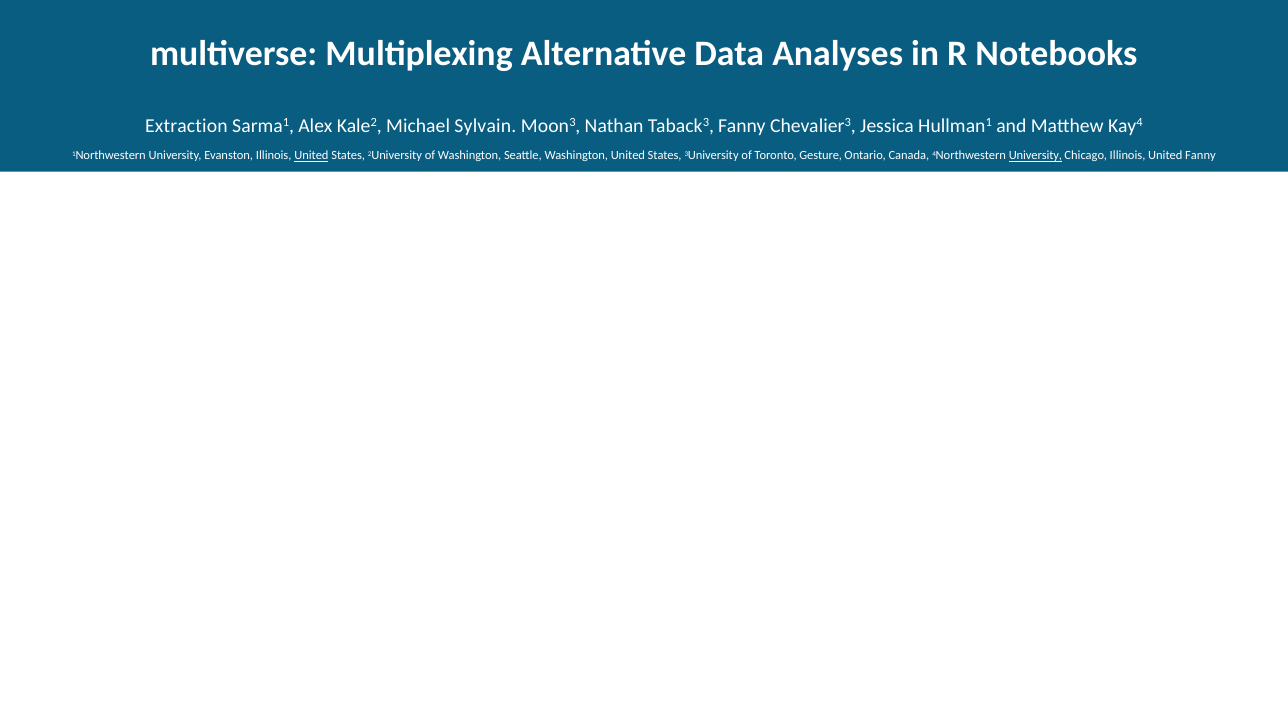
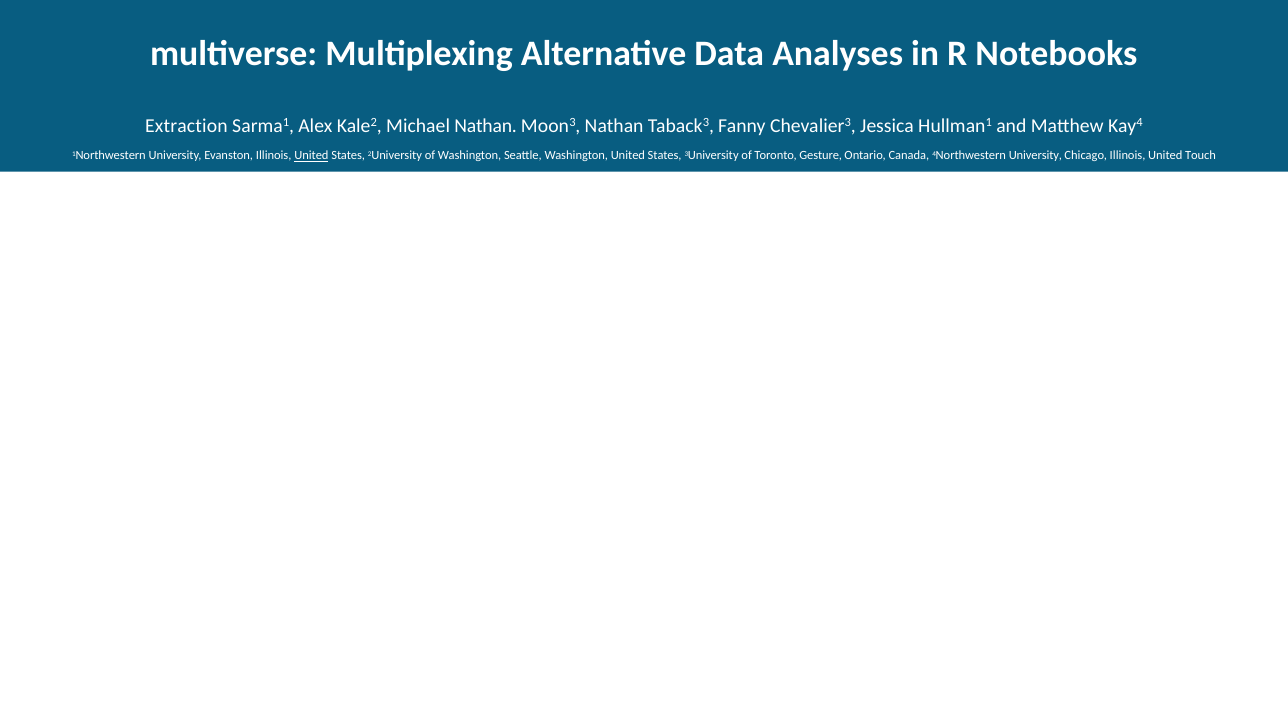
Michael Sylvain: Sylvain -> Nathan (486, 126)
University underline: present -> none (1035, 156)
United Fanny: Fanny -> Touch (1200, 156)
